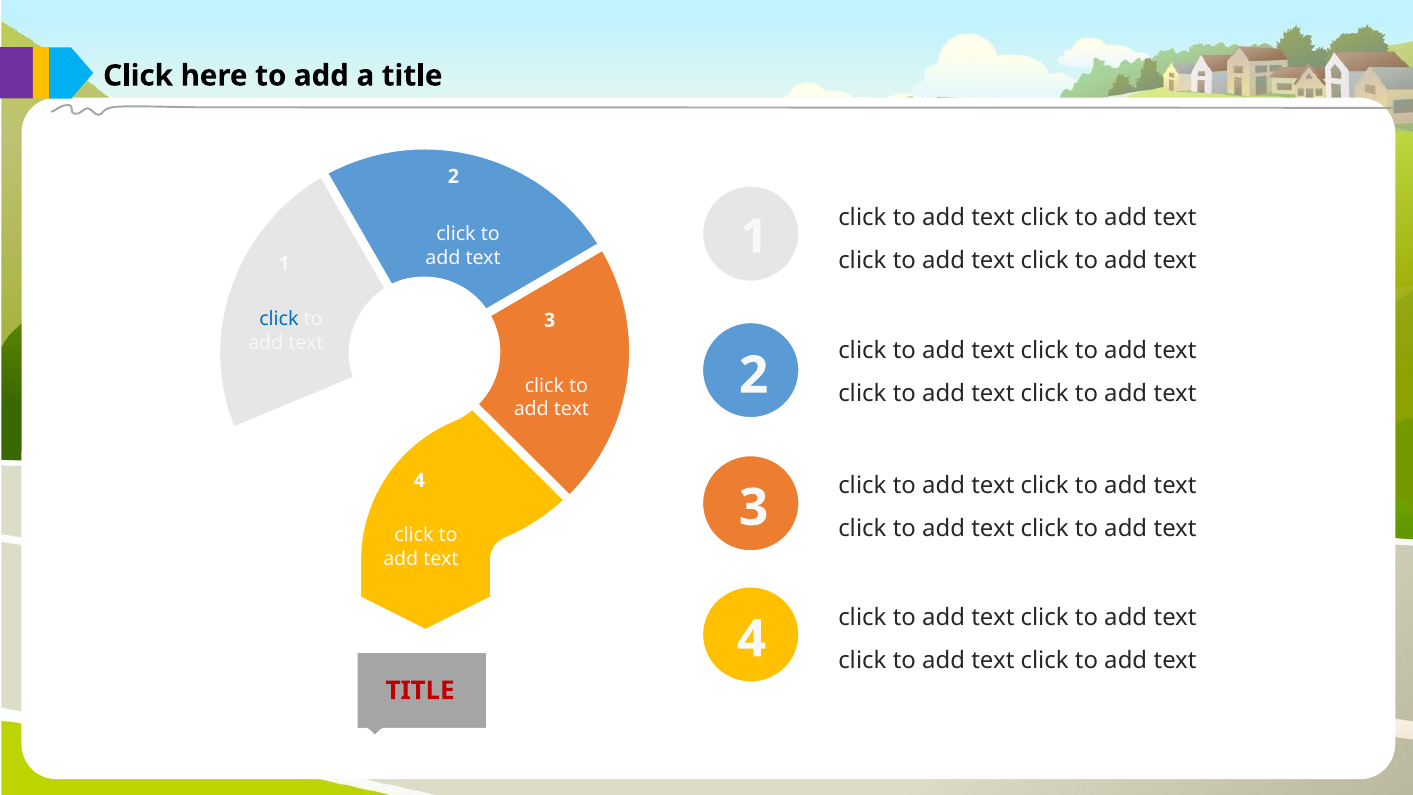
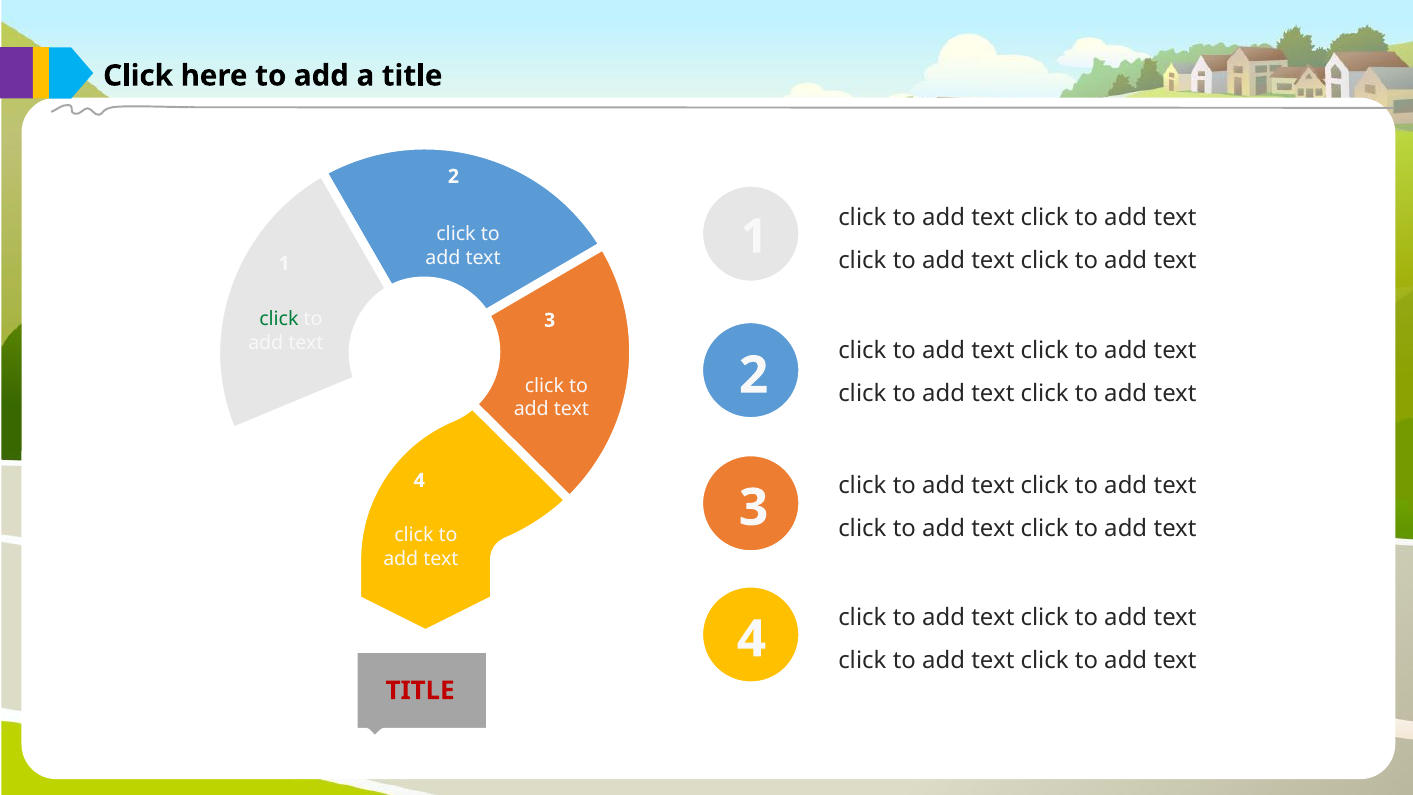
click colour: blue -> green (279, 319)
